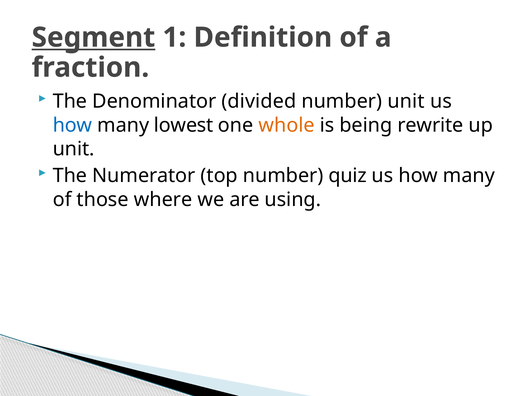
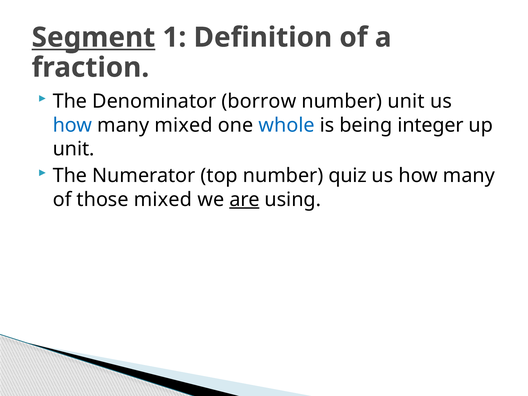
divided: divided -> borrow (259, 101)
many lowest: lowest -> mixed (183, 125)
whole colour: orange -> blue (287, 125)
rewrite: rewrite -> integer (430, 125)
those where: where -> mixed (163, 199)
are underline: none -> present (244, 199)
